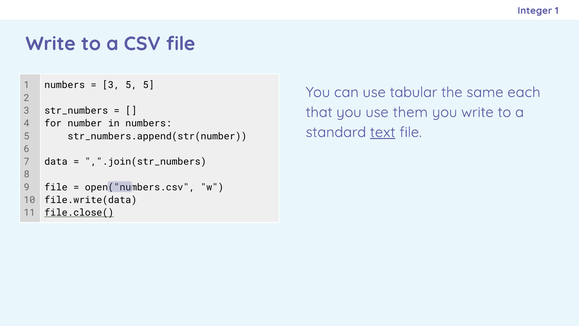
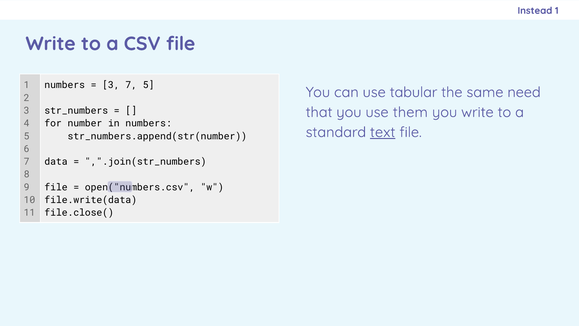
Integer: Integer -> Instead (535, 11)
3 5: 5 -> 7 (131, 85)
each: each -> need (524, 92)
file.close( underline: present -> none (79, 212)
